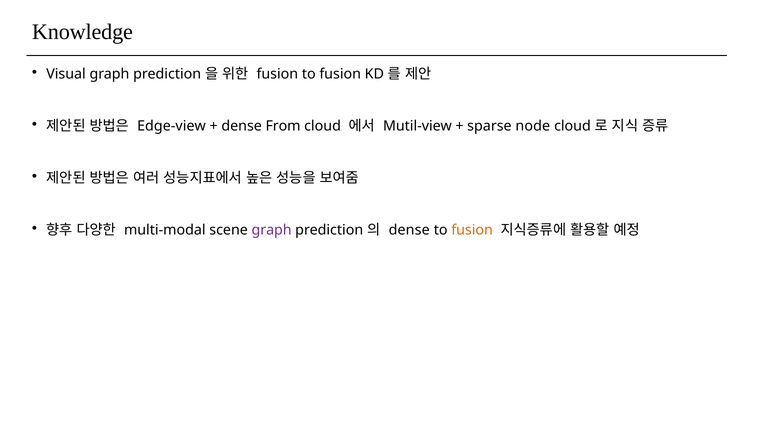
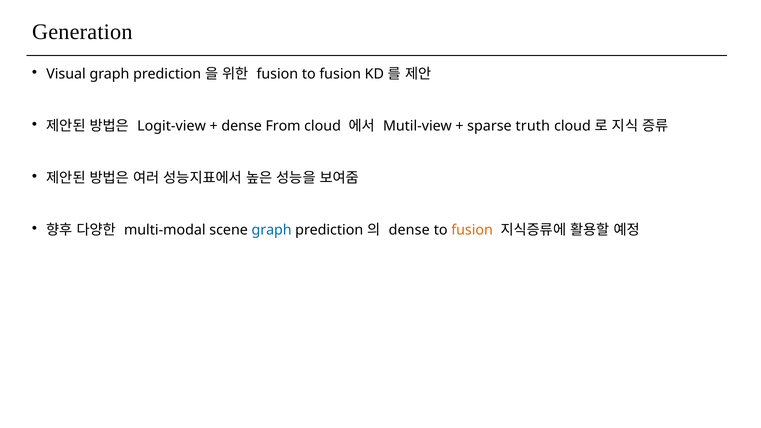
Knowledge: Knowledge -> Generation (82, 32)
Edge-view: Edge-view -> Logit-view (171, 126)
node: node -> truth (533, 126)
graph colour: purple -> blue (272, 230)
